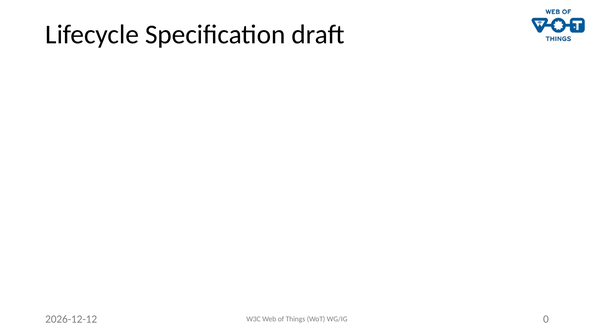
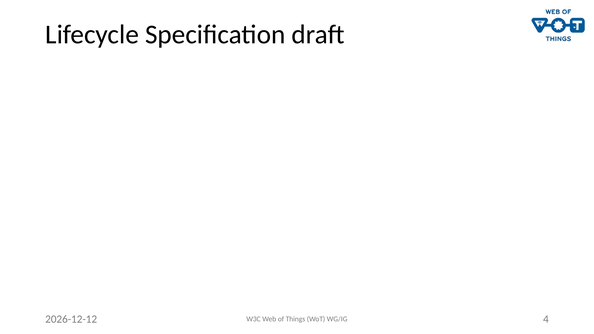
0: 0 -> 4 (546, 319)
